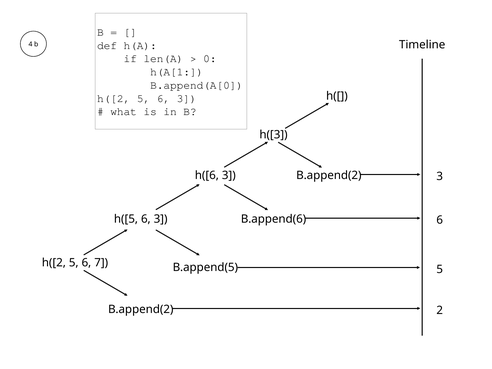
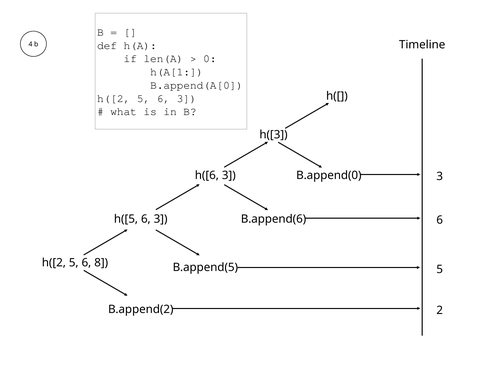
B.append(2: B.append(2 -> B.append(0 (329, 175)
7: 7 -> 8 (101, 263)
